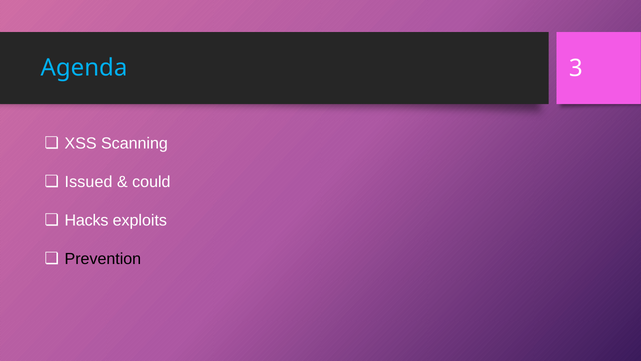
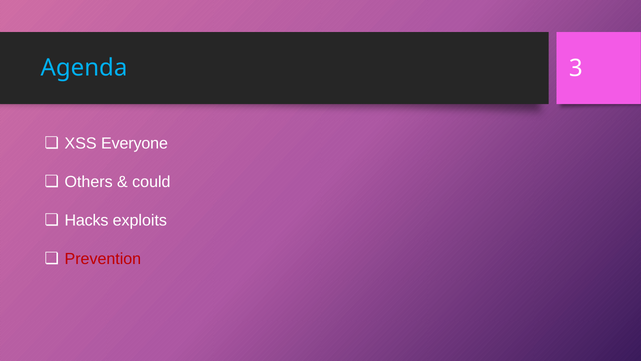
Scanning: Scanning -> Everyone (135, 143)
Issued: Issued -> Others (89, 182)
Prevention colour: black -> red (103, 259)
